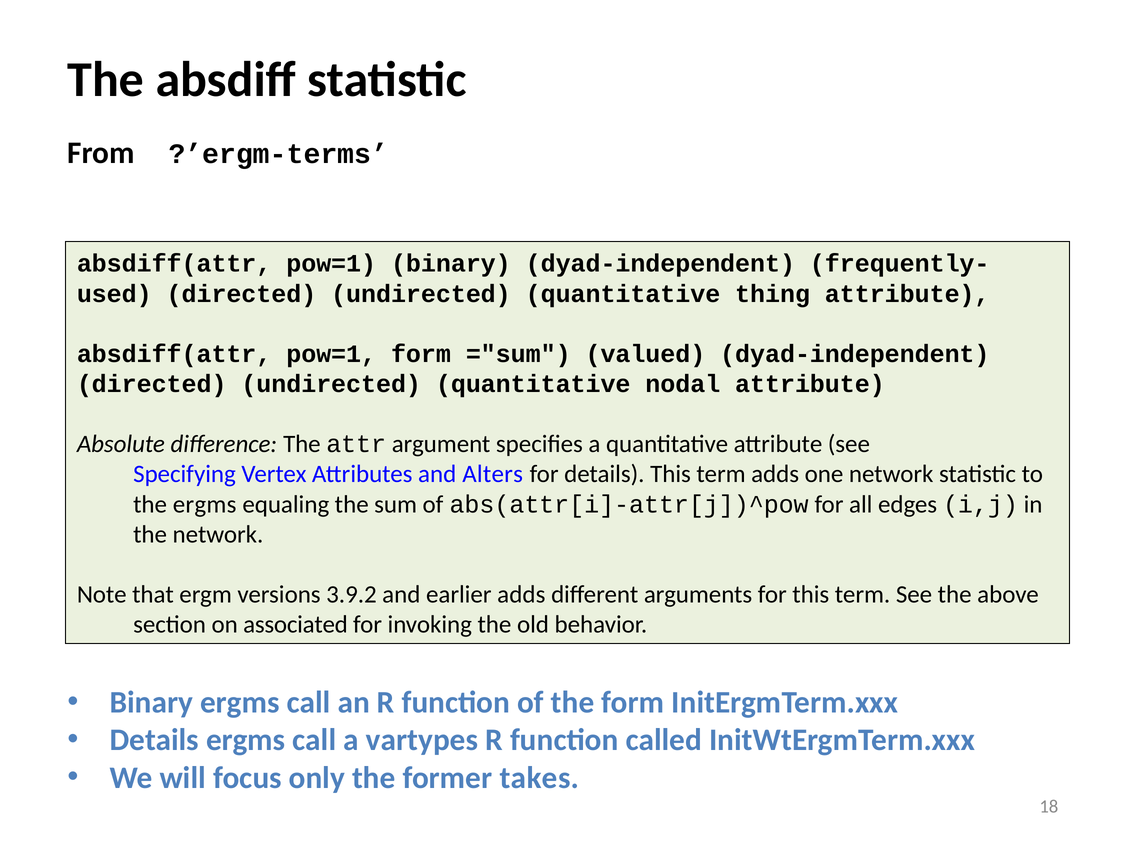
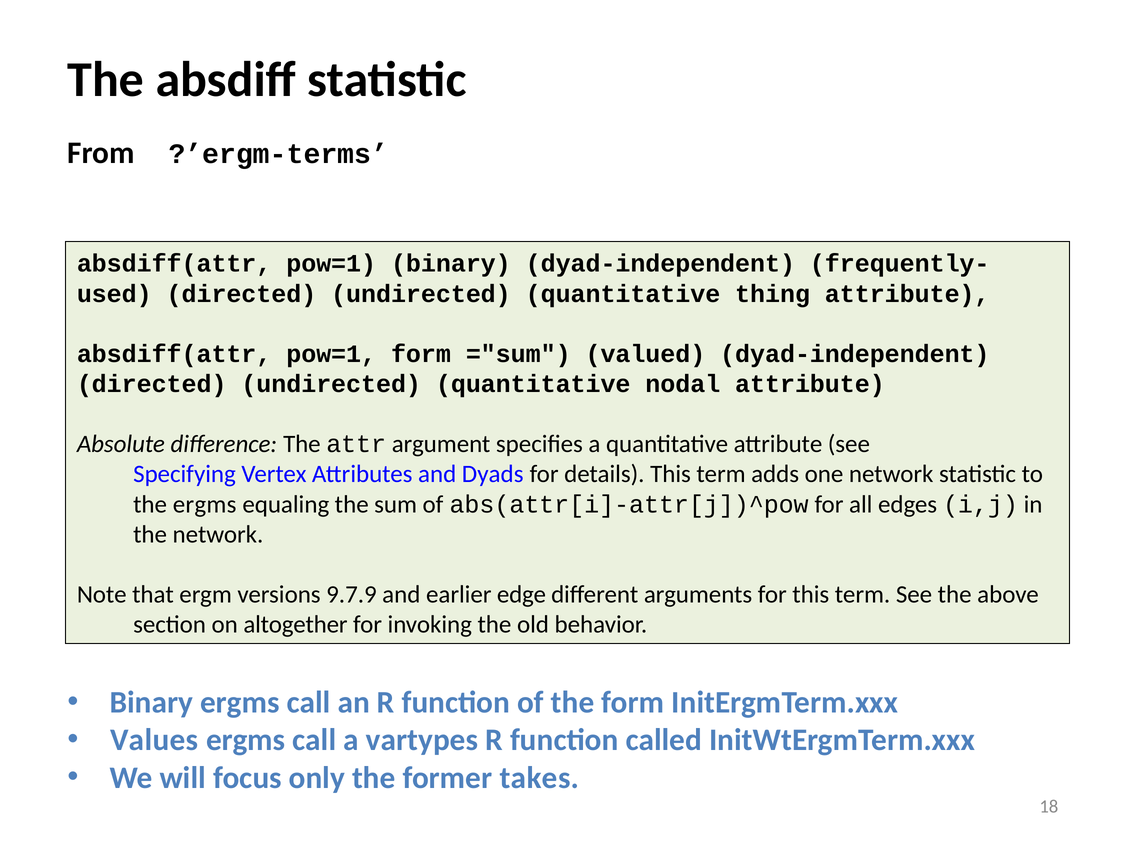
Alters: Alters -> Dyads (493, 474)
3.9.2: 3.9.2 -> 9.7.9 (351, 594)
earlier adds: adds -> edge (521, 594)
associated: associated -> altogether (295, 624)
Details: Details -> Values (154, 740)
